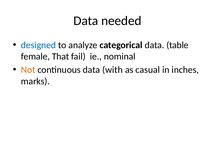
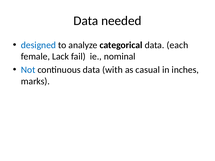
table: table -> each (177, 45)
That: That -> Lack (60, 57)
Not colour: orange -> blue (28, 70)
